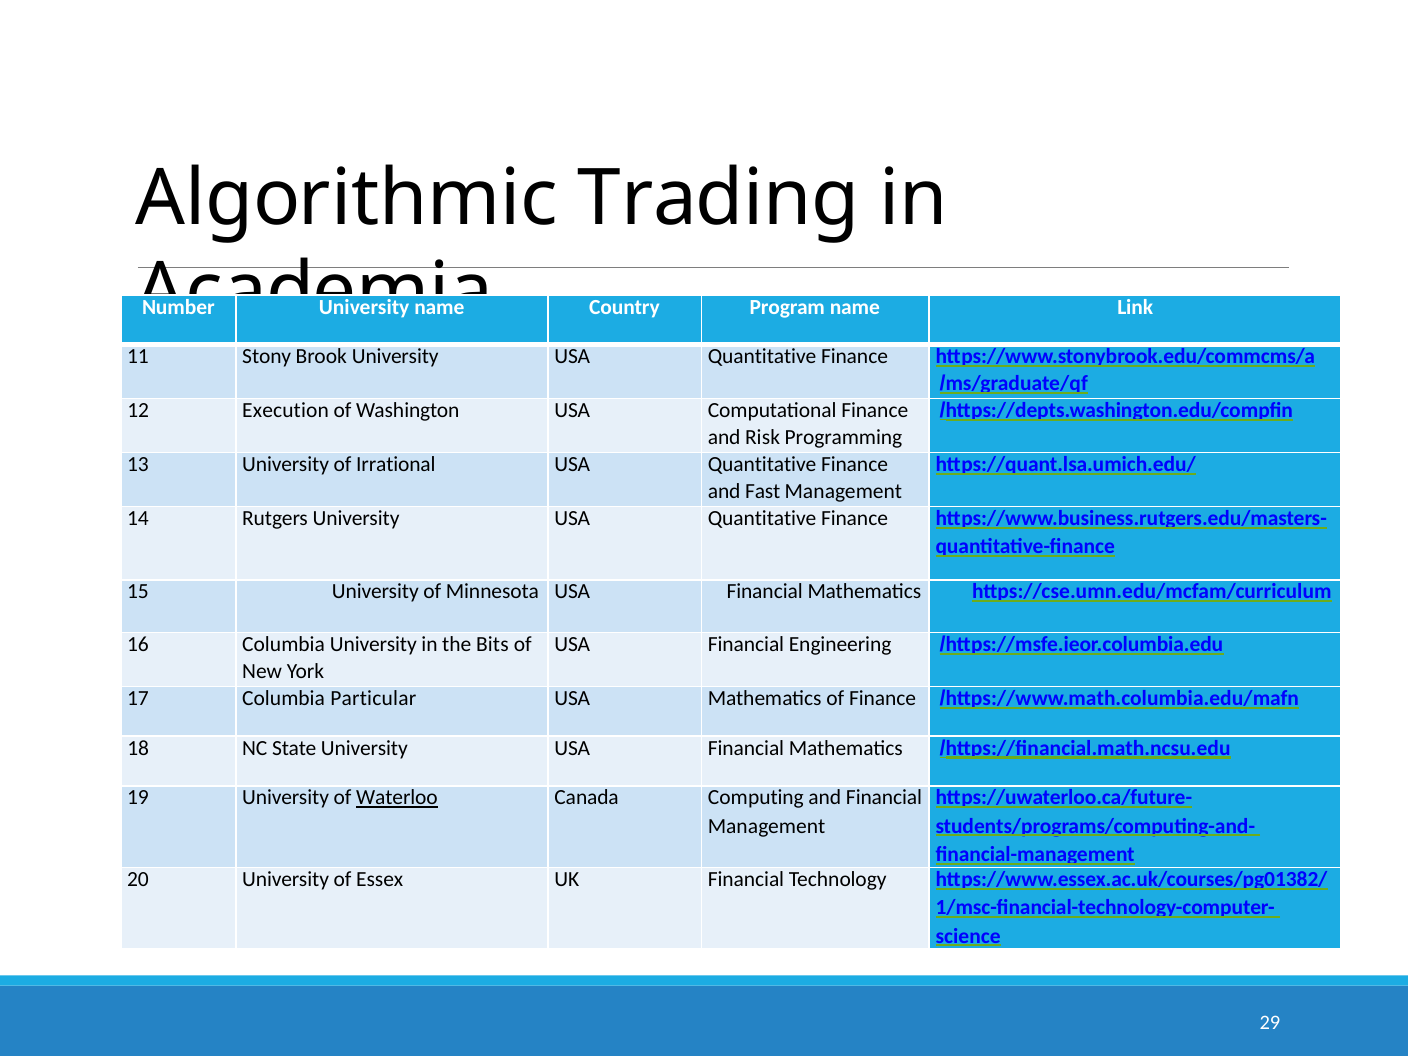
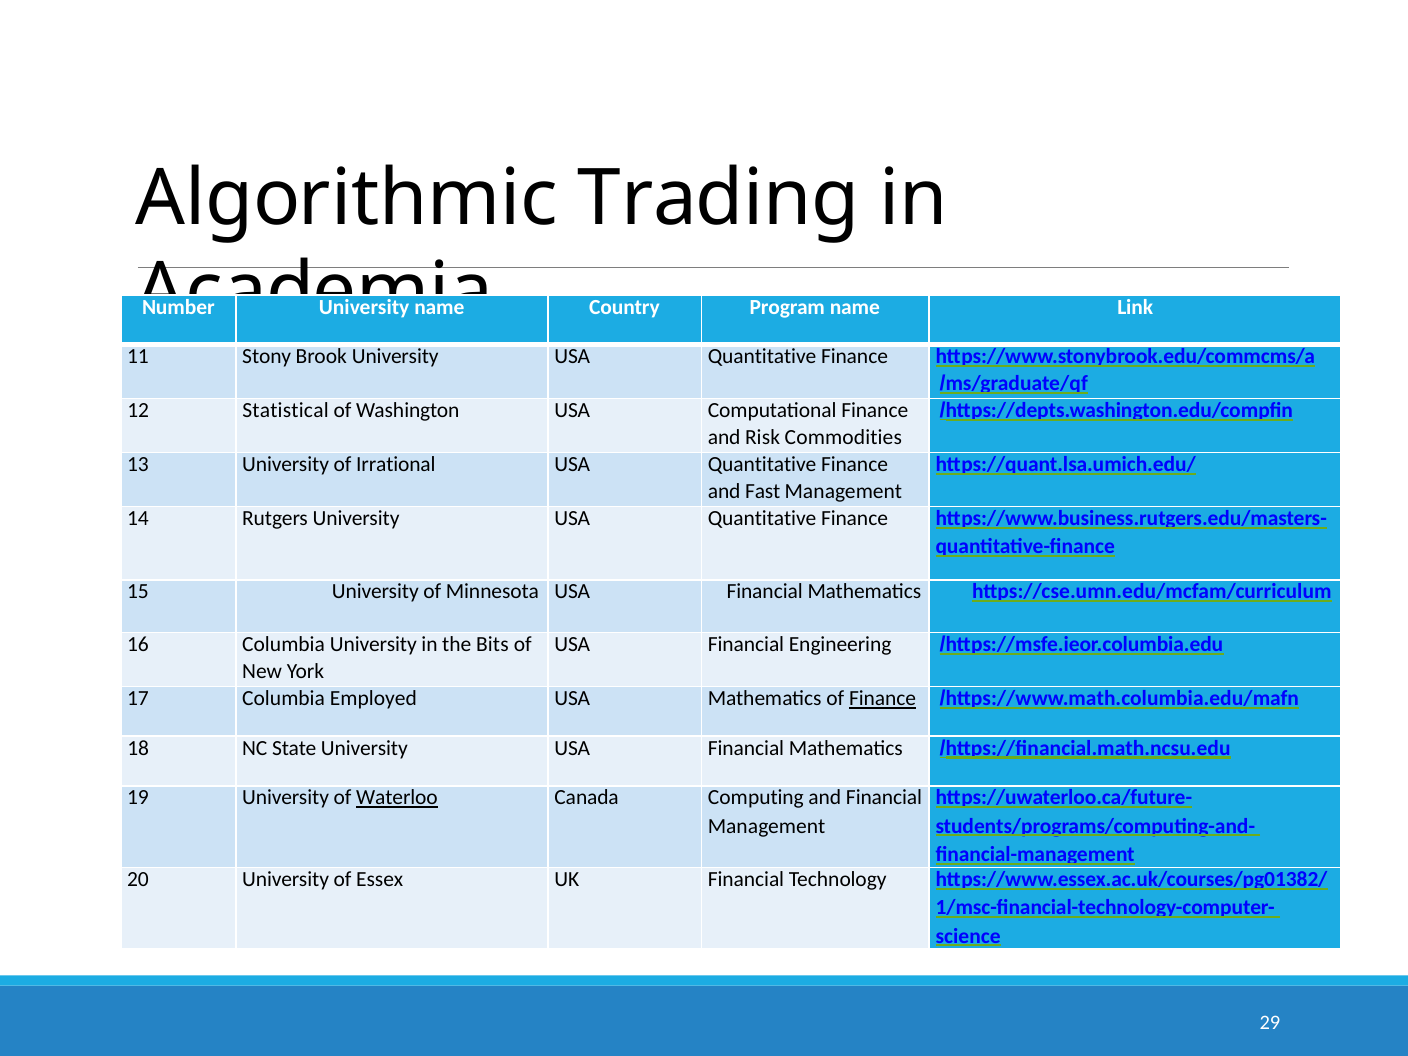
Execution: Execution -> Statistical (286, 410)
Programming: Programming -> Commodities (843, 438)
Particular: Particular -> Employed (373, 699)
Finance underline: none -> present (883, 699)
